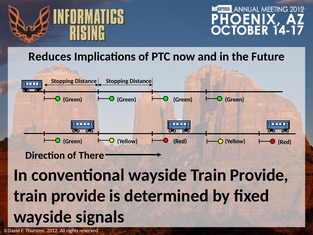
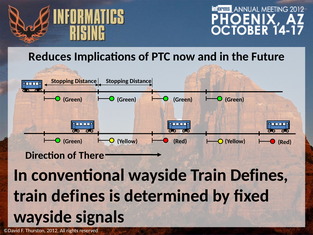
wayside Train Provide: Provide -> Defines (259, 175)
provide: provide -> defines (78, 196)
